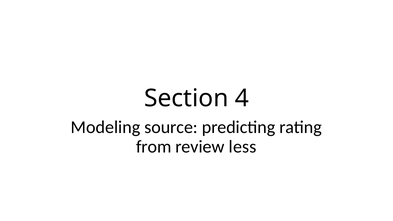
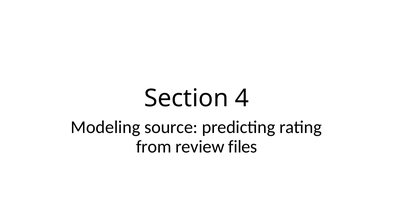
less: less -> files (243, 147)
